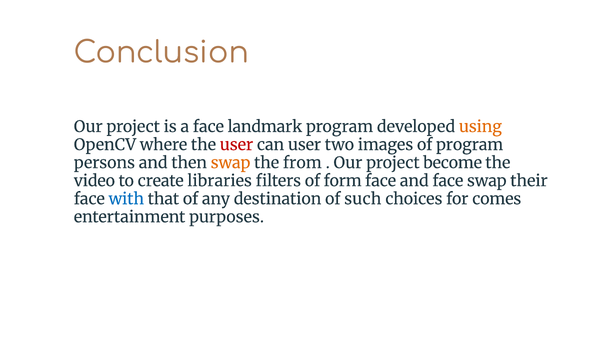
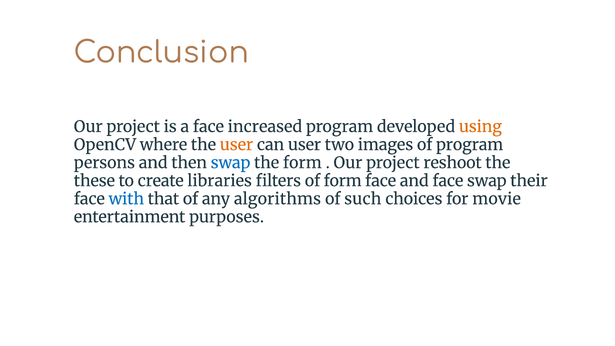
landmark: landmark -> increased (265, 127)
user colour: red -> orange (237, 145)
swap colour: orange -> blue (231, 163)
the from: from -> form (302, 163)
become: become -> reshoot (453, 163)
video: video -> these (94, 181)
destination: destination -> algorithms (277, 199)
comes: comes -> movie (497, 199)
